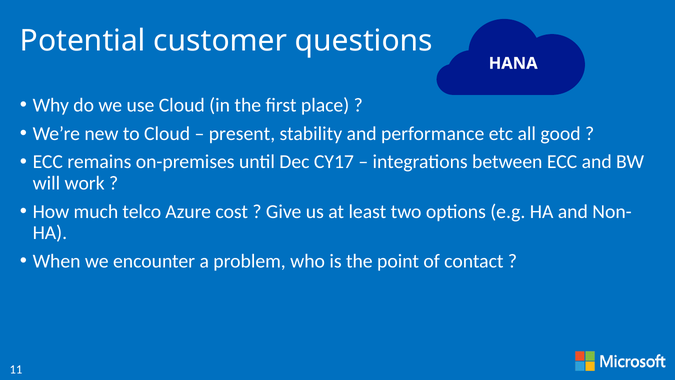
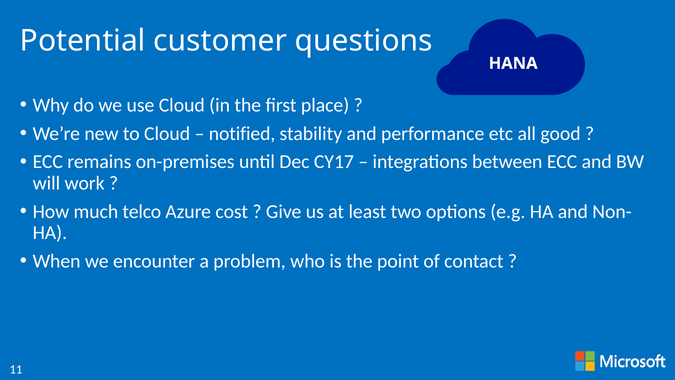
present: present -> notified (242, 133)
